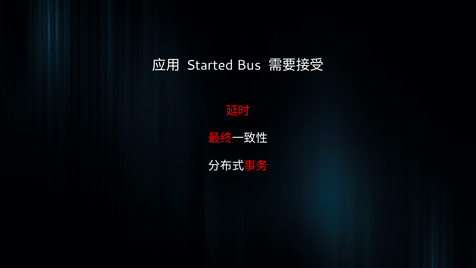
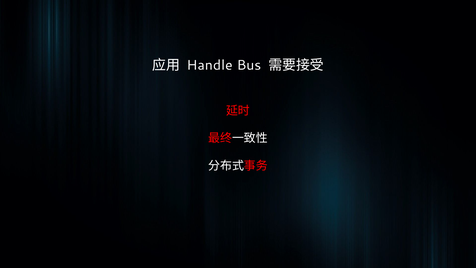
Started: Started -> Handle (210, 65)
